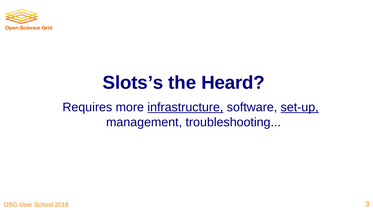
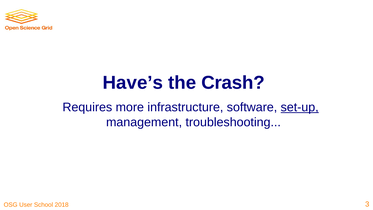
Slots’s: Slots’s -> Have’s (133, 83)
Heard: Heard -> Crash (233, 83)
infrastructure underline: present -> none (185, 107)
